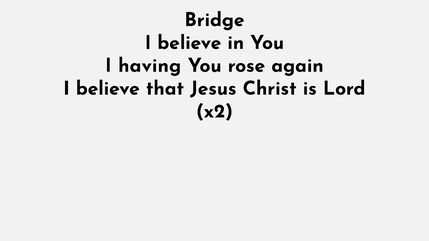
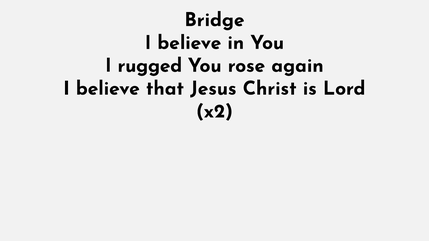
having: having -> rugged (150, 66)
